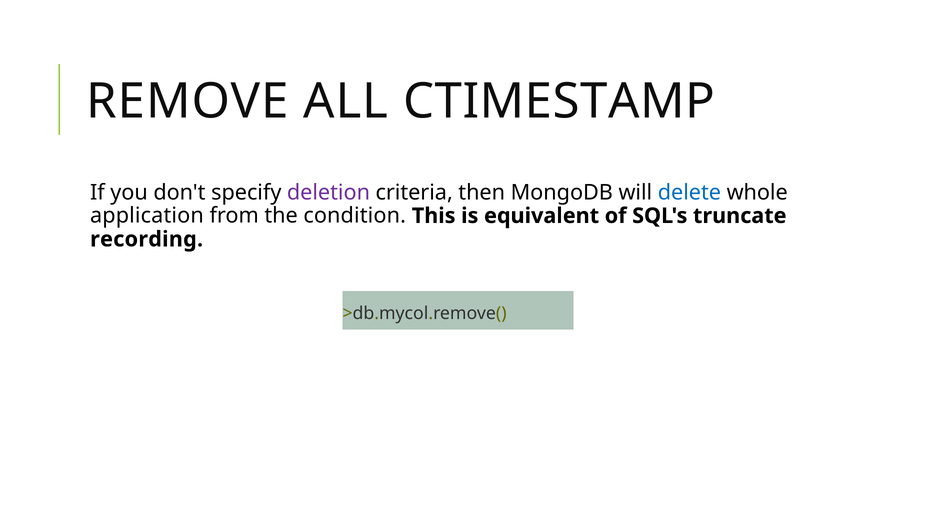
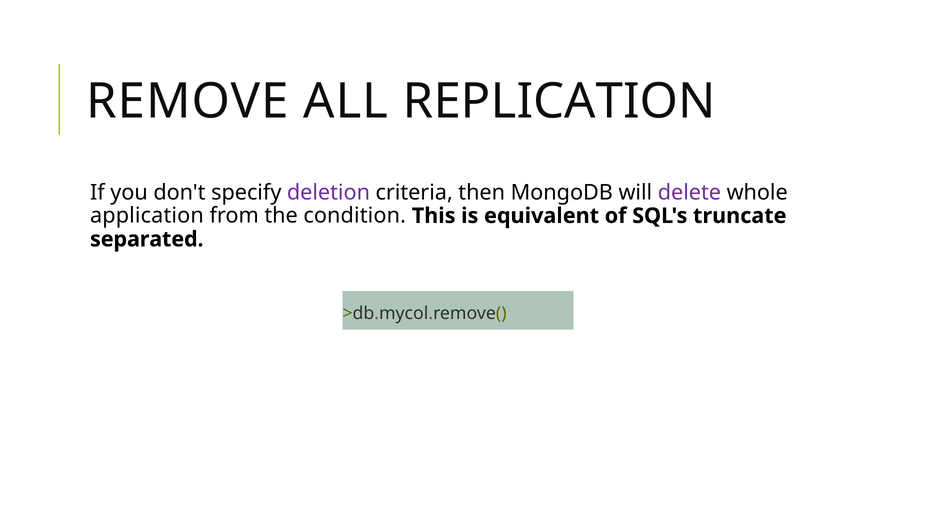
CTIMESTAMP: CTIMESTAMP -> REPLICATION (559, 101)
delete colour: blue -> purple (689, 192)
recording: recording -> separated (147, 239)
